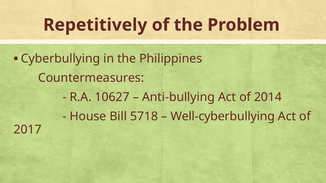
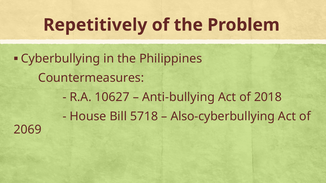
2014: 2014 -> 2018 (268, 97)
Well-cyberbullying: Well-cyberbullying -> Also-cyberbullying (223, 117)
2017: 2017 -> 2069 (28, 130)
